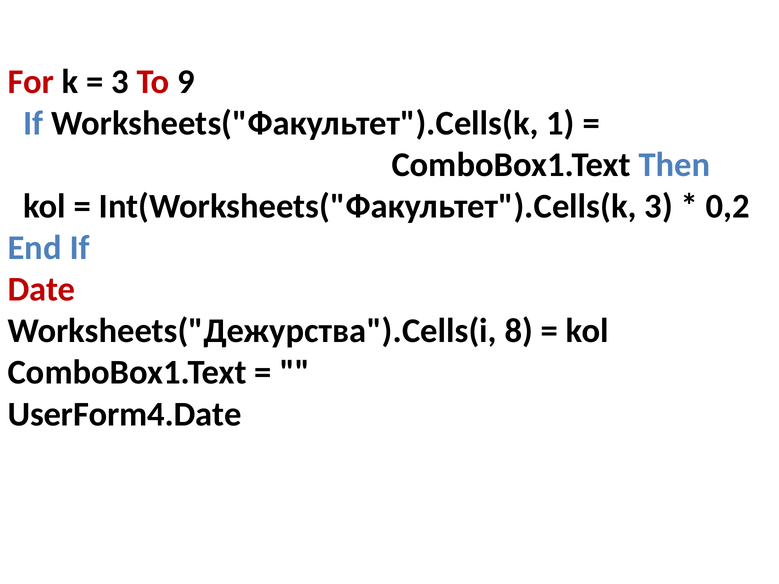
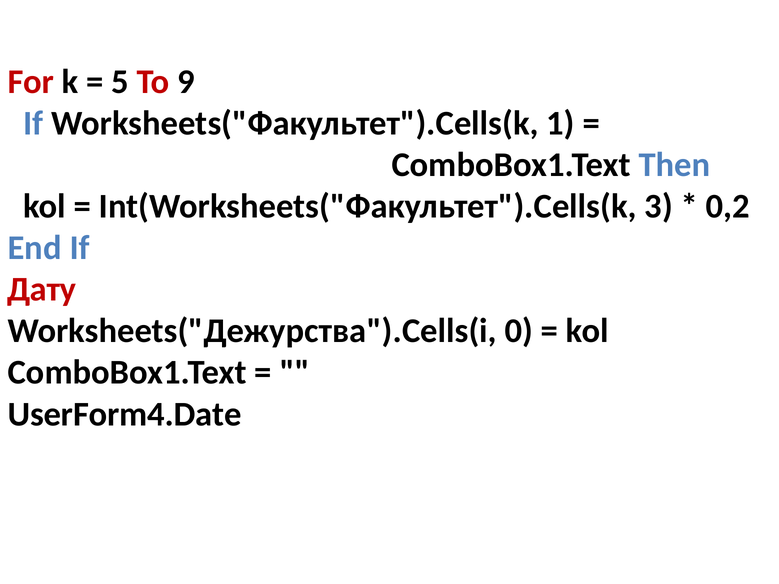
3: 3 -> 5 (120, 82)
Date: Date -> Дату (42, 290)
8: 8 -> 0 (519, 331)
